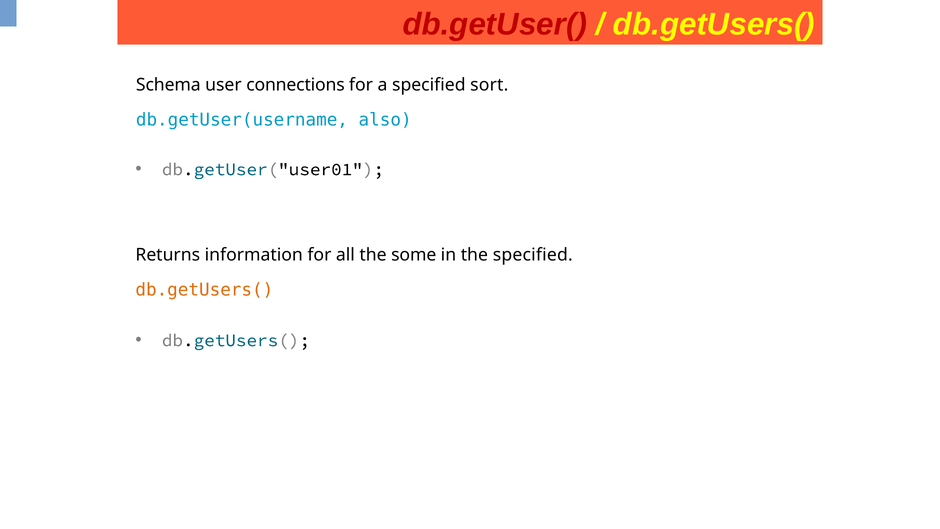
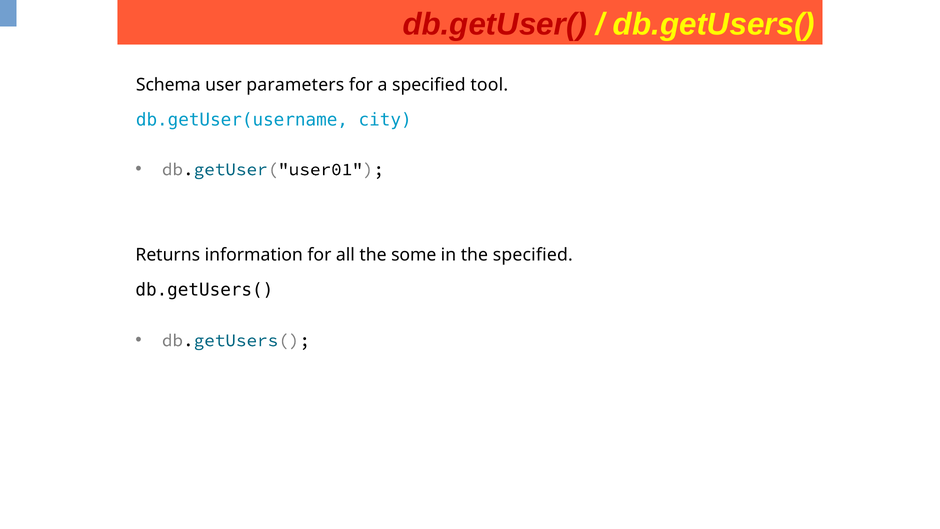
connections: connections -> parameters (295, 85)
sort: sort -> tool (489, 85)
also: also -> city (385, 120)
db.getUsers( colour: orange -> black (204, 290)
